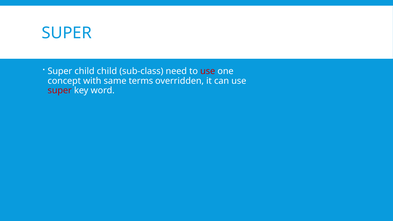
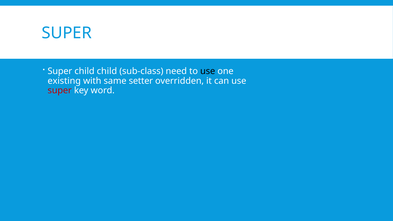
use colour: red -> black (208, 71)
concept: concept -> existing (64, 81)
terms: terms -> setter (141, 81)
